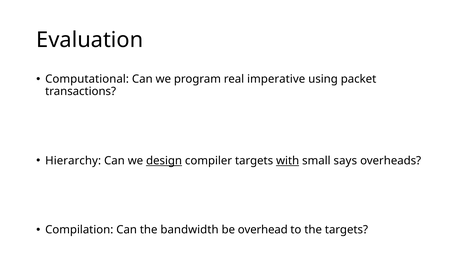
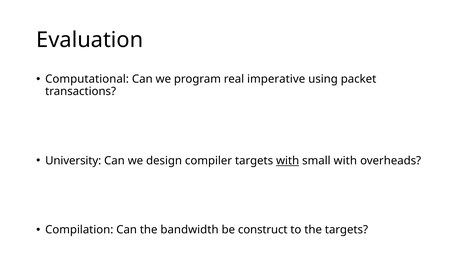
Hierarchy: Hierarchy -> University (73, 161)
design underline: present -> none (164, 161)
small says: says -> with (345, 161)
overhead: overhead -> construct (263, 230)
